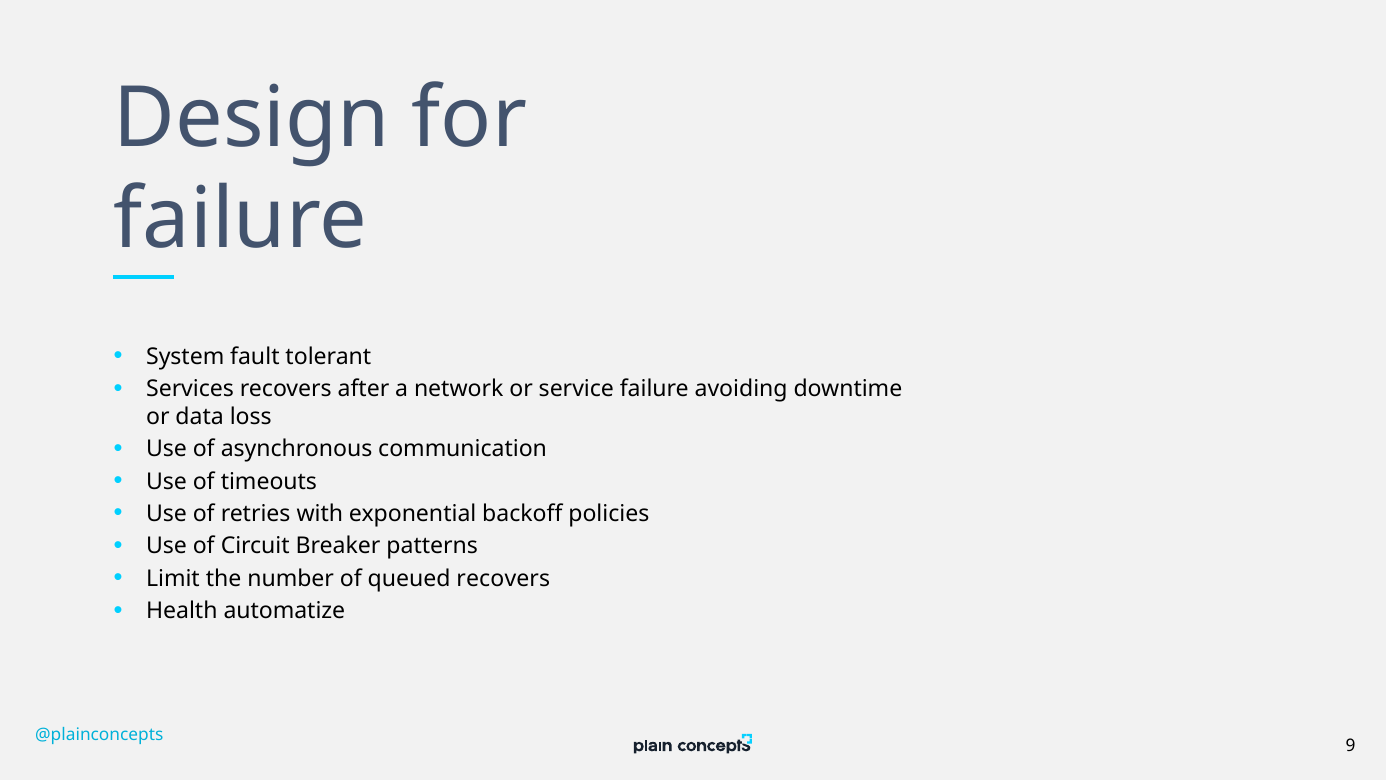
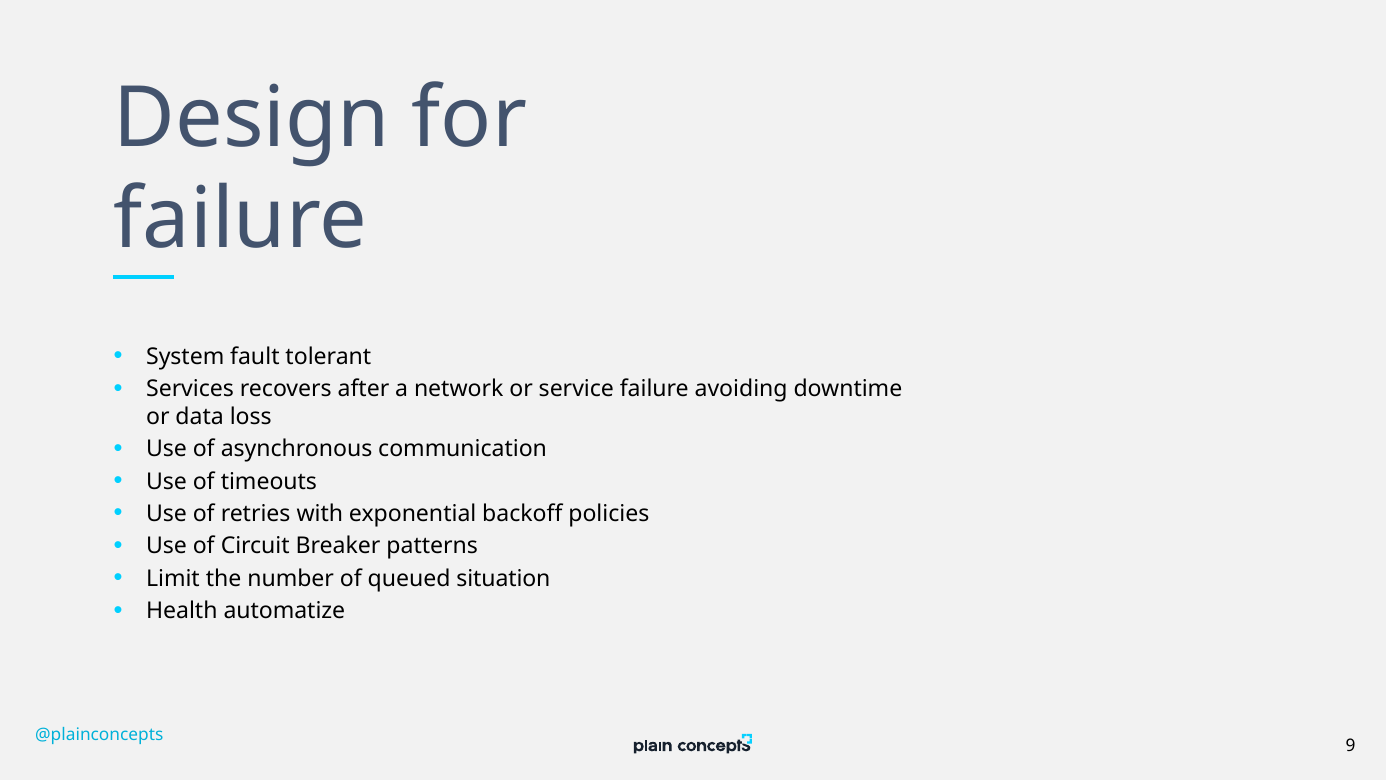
queued recovers: recovers -> situation (503, 578)
